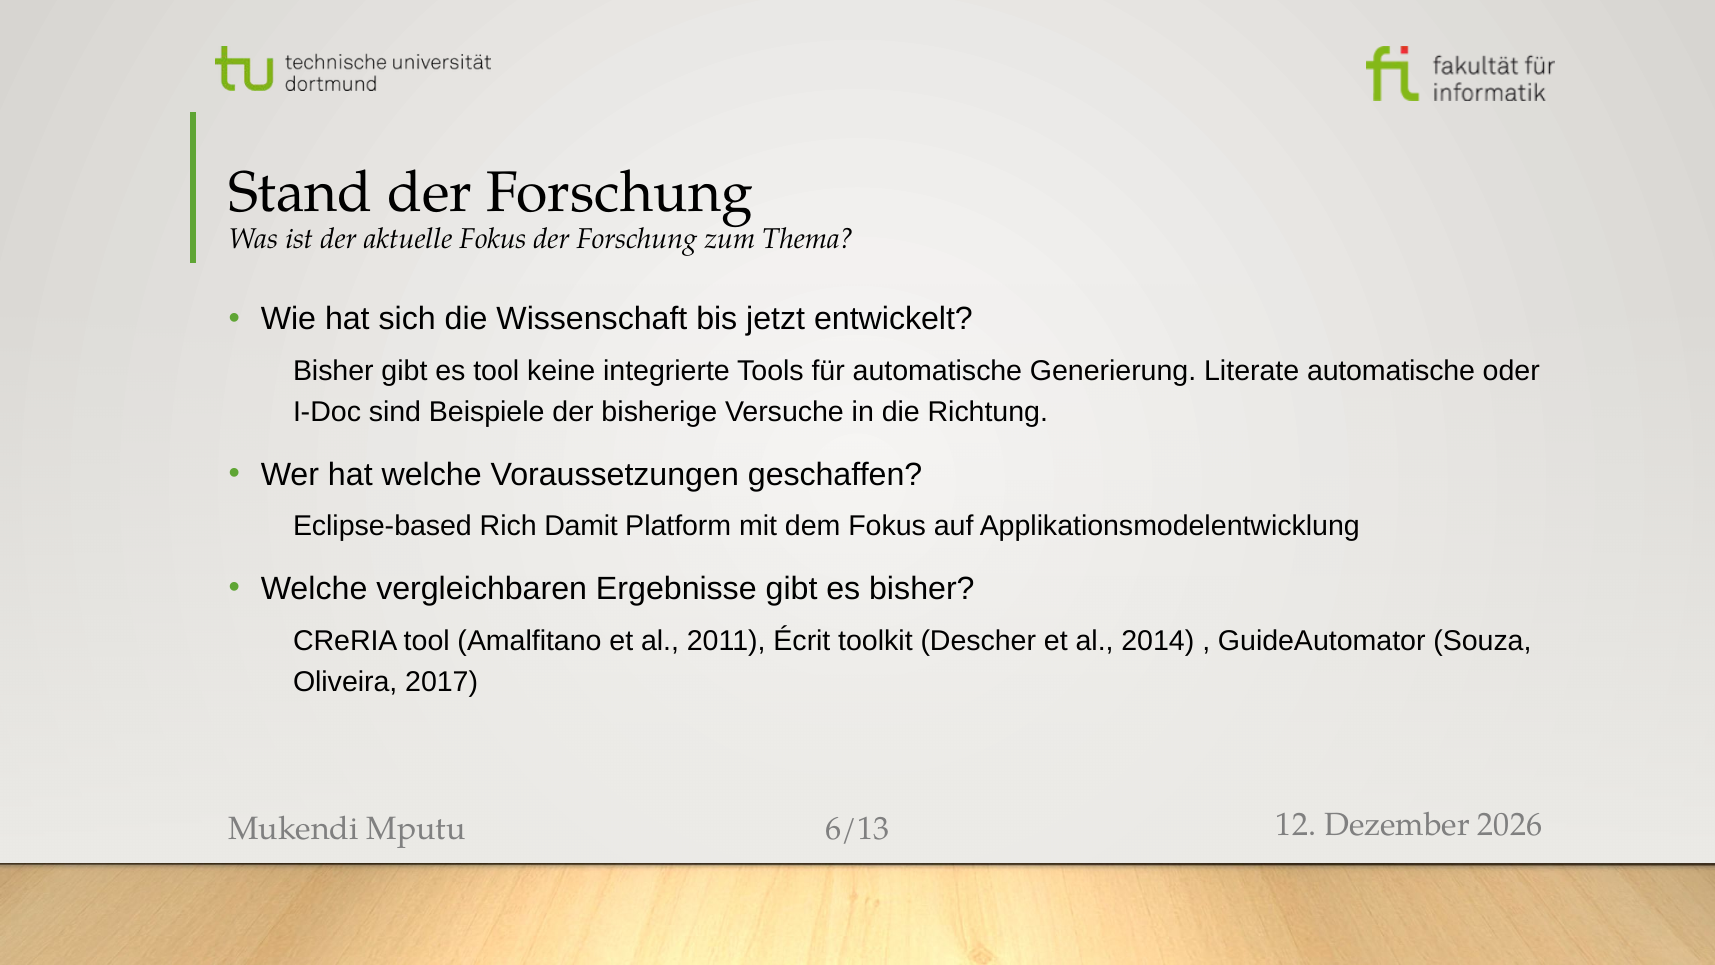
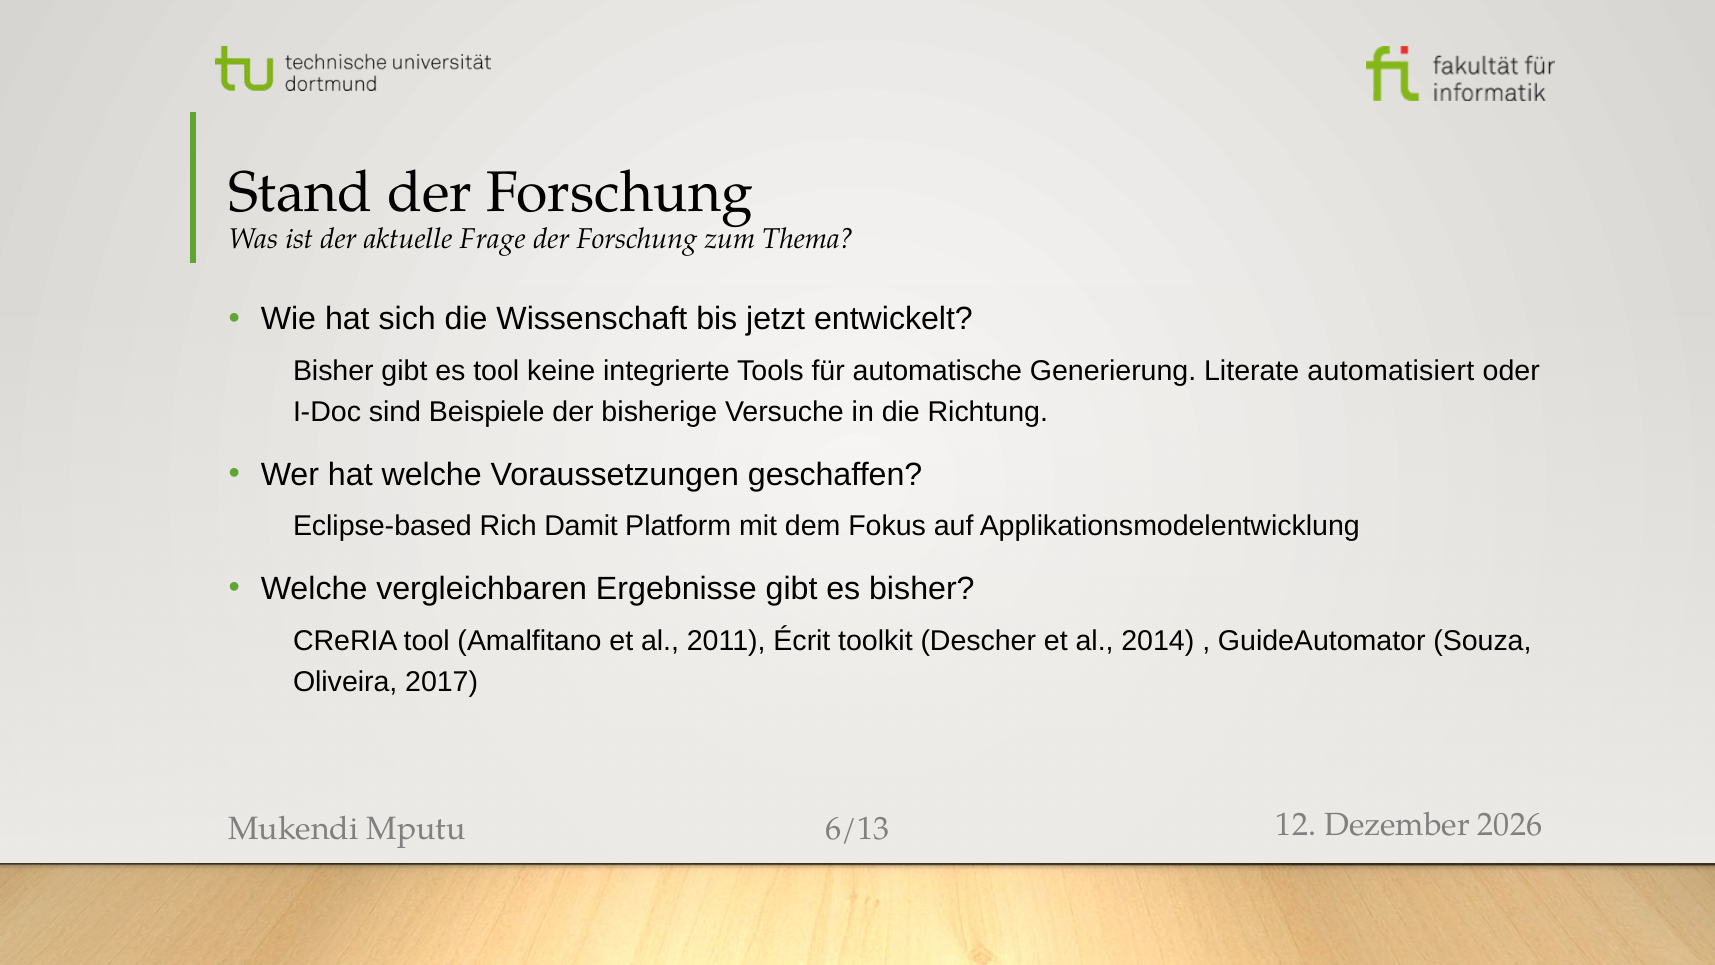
aktuelle Fokus: Fokus -> Frage (493, 239)
Literate automatische: automatische -> automatisiert (1391, 371)
